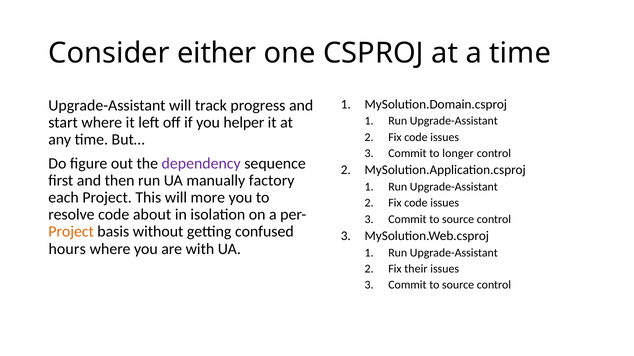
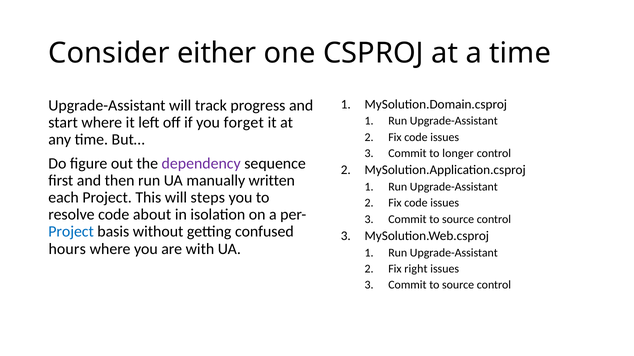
helper: helper -> forget (244, 123)
factory: factory -> written (272, 181)
more: more -> steps (208, 198)
Project colour: orange -> blue (71, 232)
their: their -> right (416, 269)
